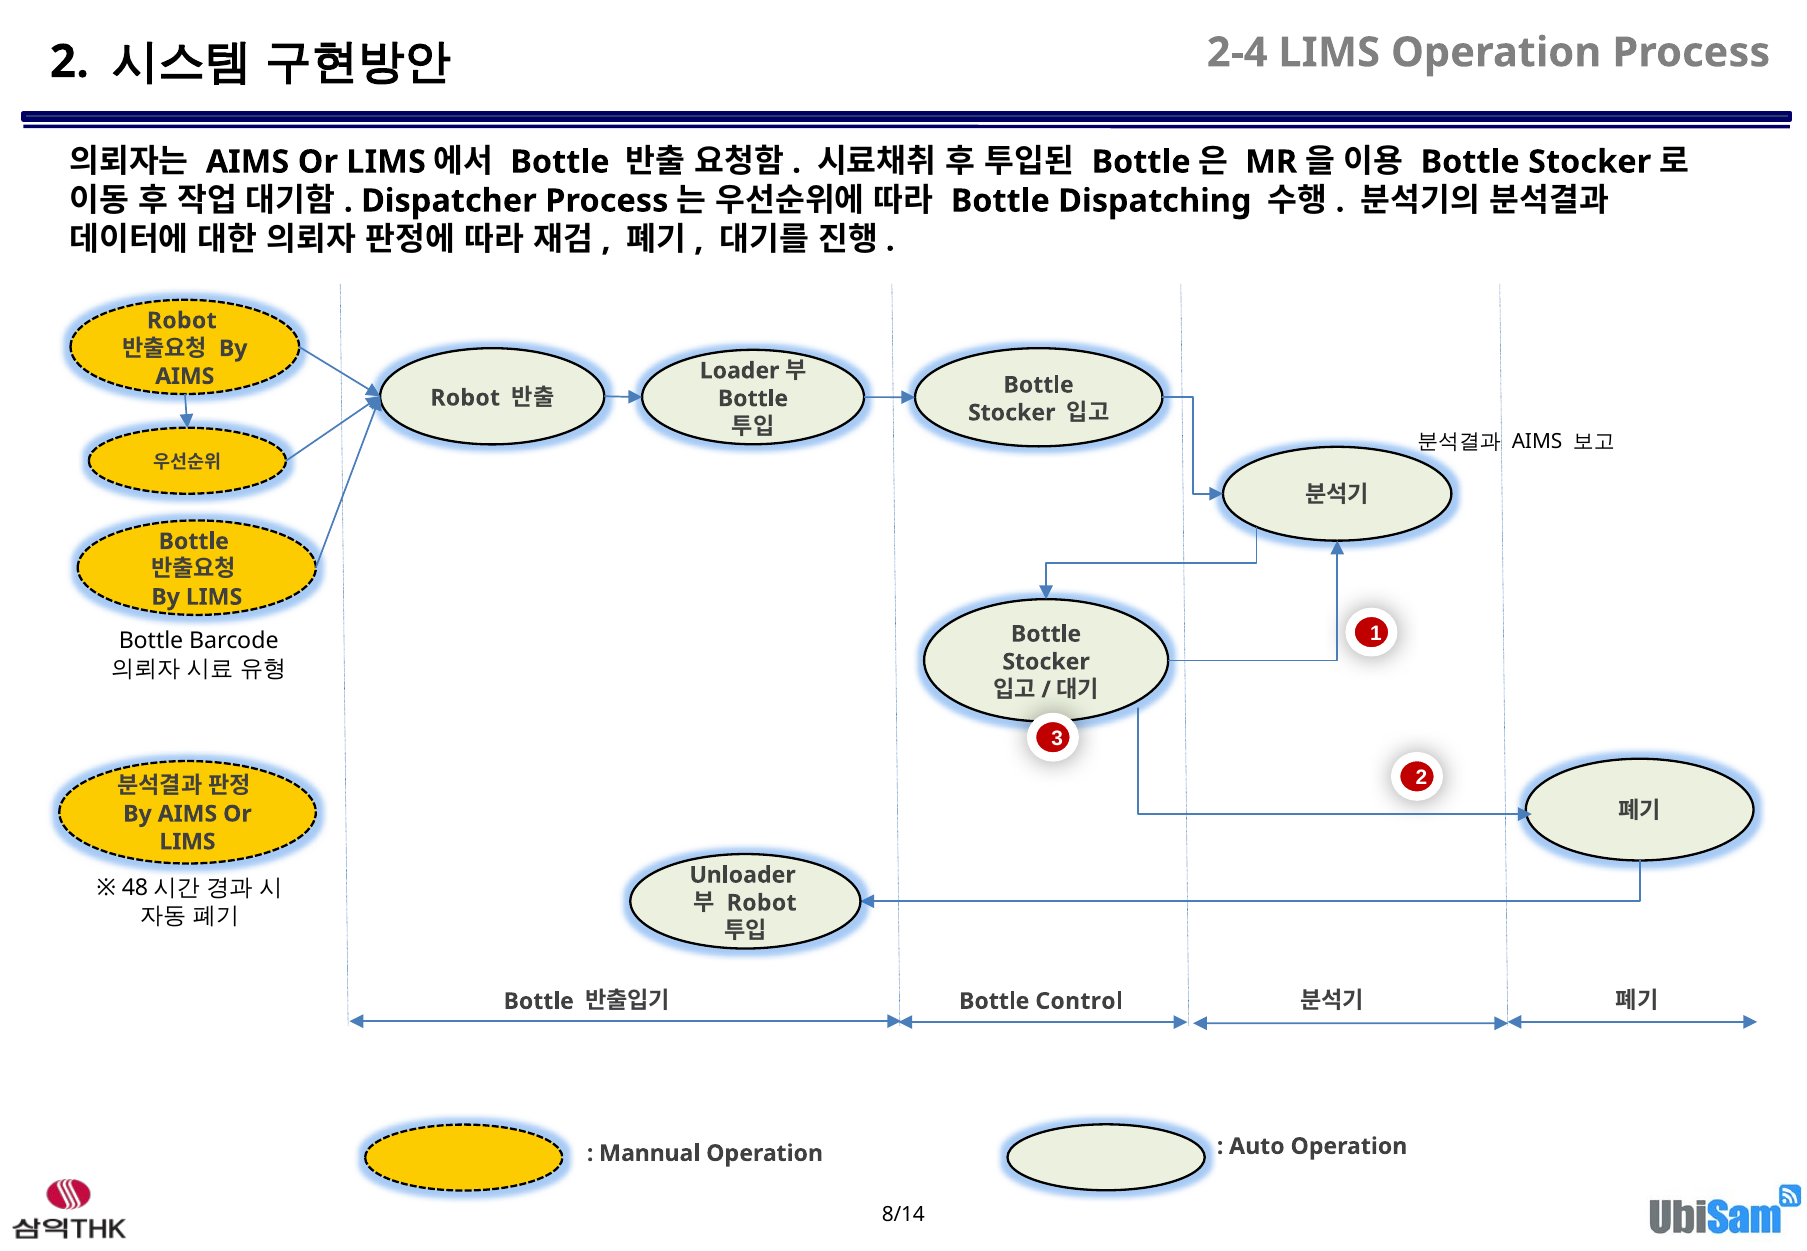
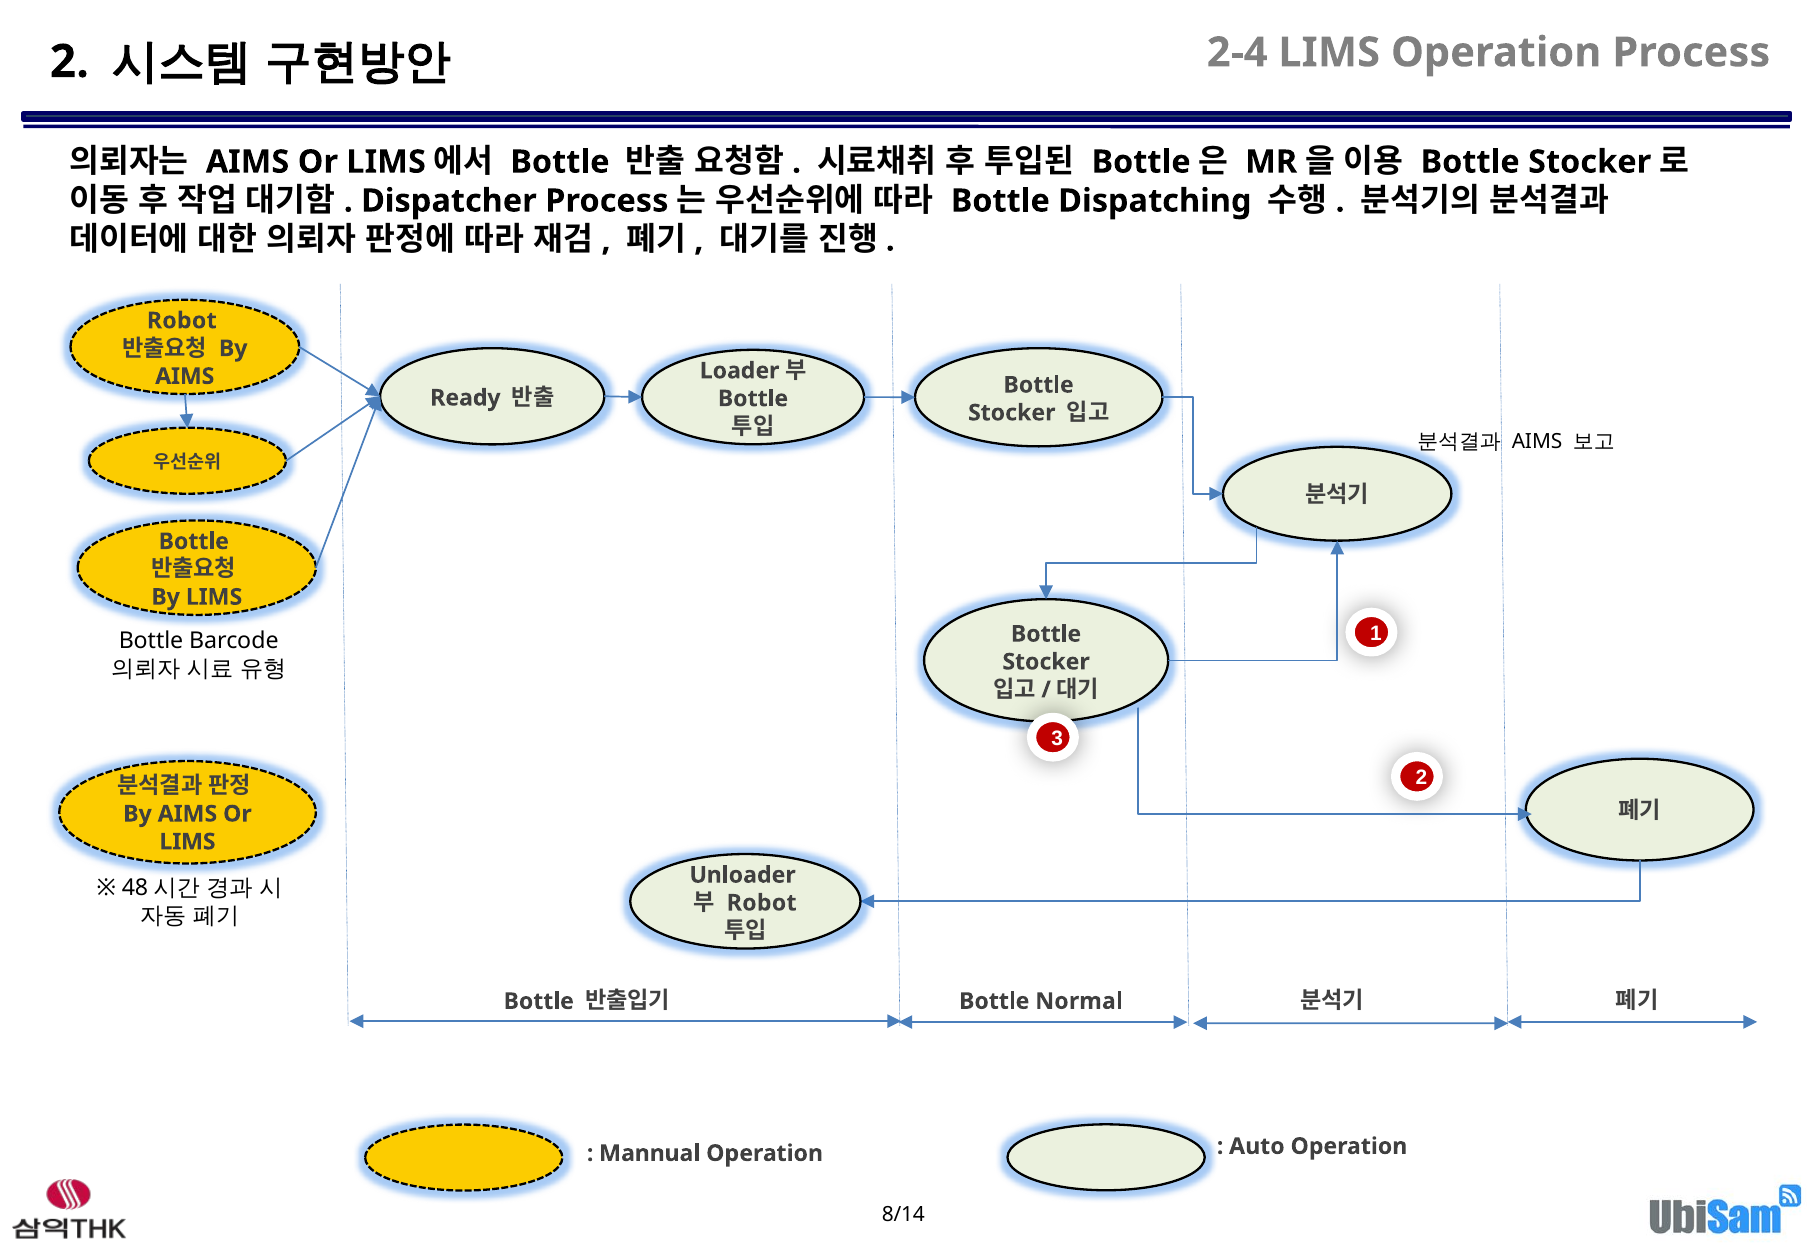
Robot: Robot -> Ready (465, 398)
Control: Control -> Normal (1079, 1001)
